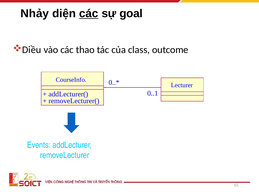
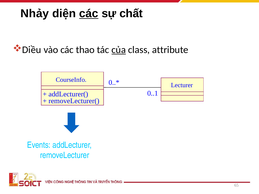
goal: goal -> chất (131, 14)
của underline: none -> present (119, 50)
outcome: outcome -> attribute (170, 50)
